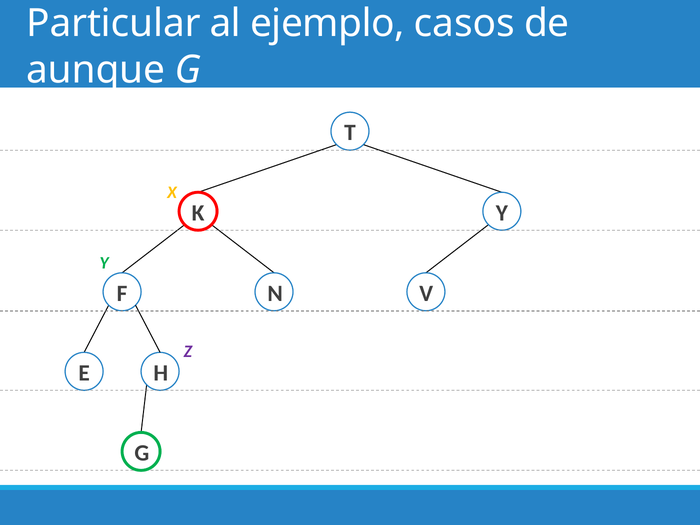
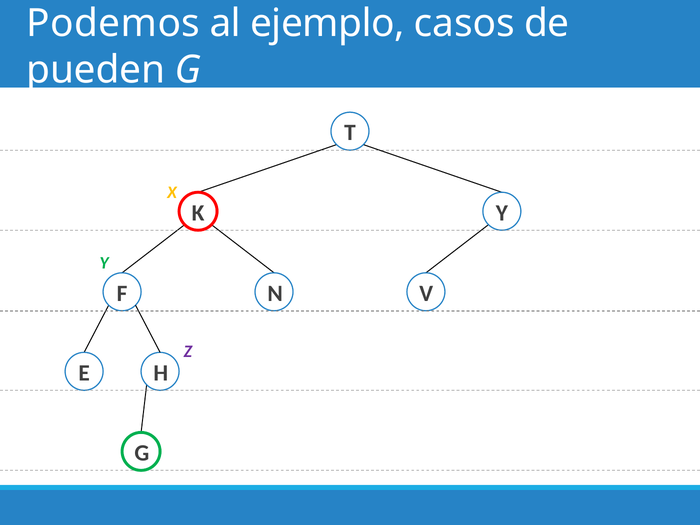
Particular: Particular -> Podemos (113, 23)
aunque: aunque -> pueden (96, 70)
